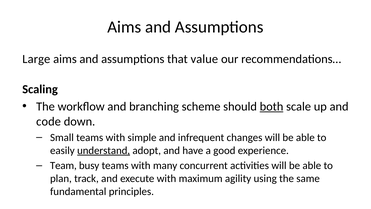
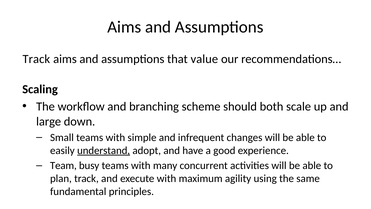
Large: Large -> Track (36, 59)
both underline: present -> none (272, 106)
code: code -> large (49, 121)
